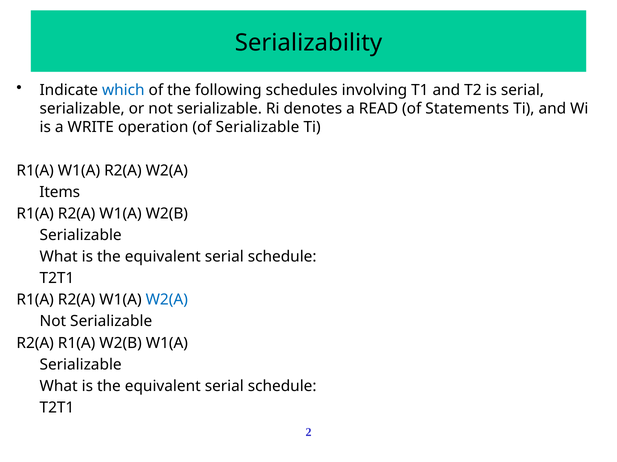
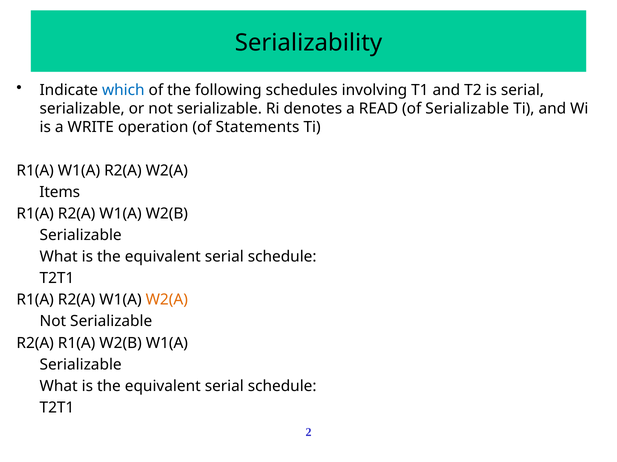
of Statements: Statements -> Serializable (467, 109)
of Serializable: Serializable -> Statements (258, 128)
W2(A colour: blue -> orange (167, 300)
